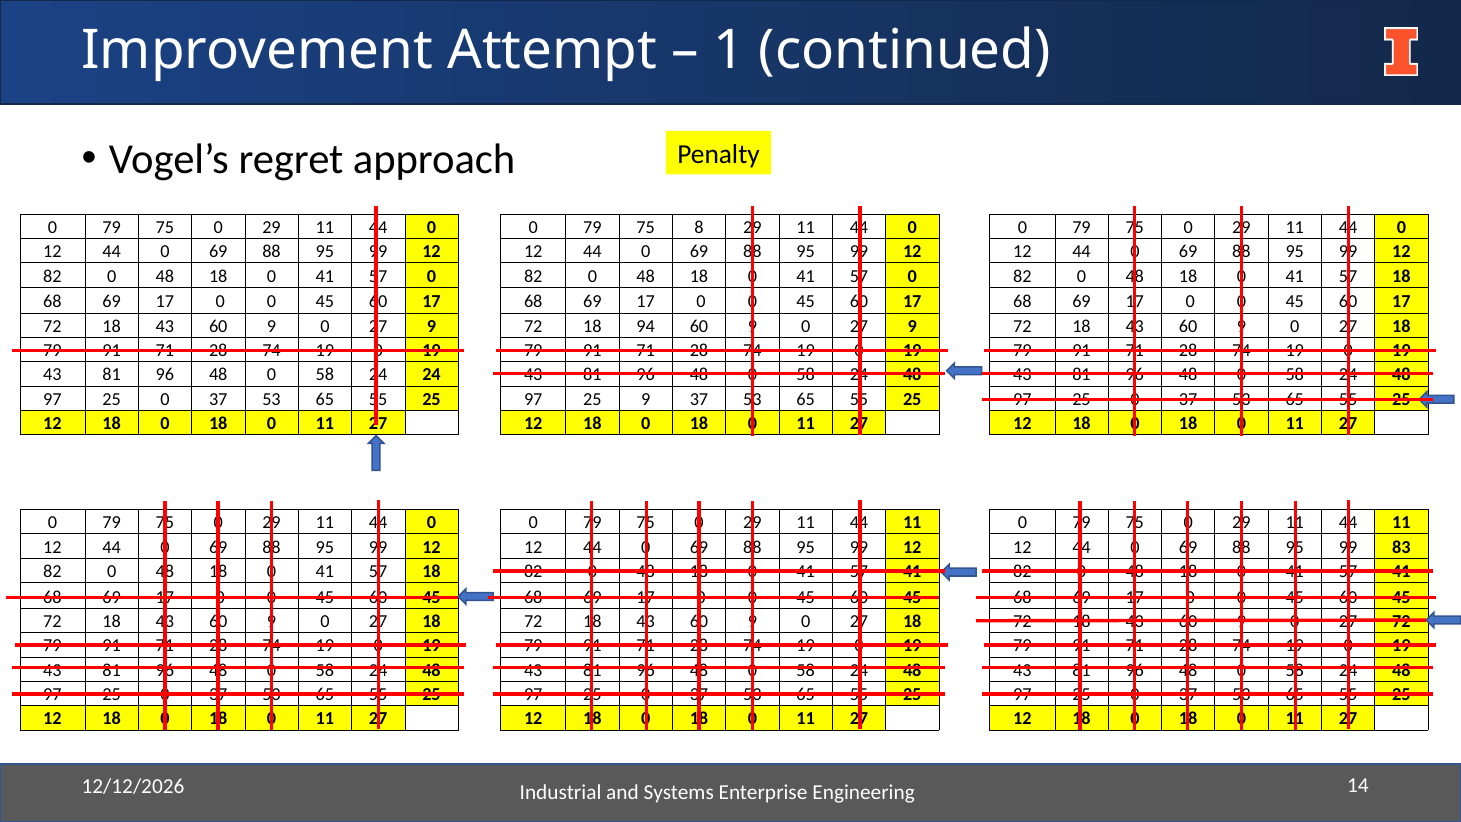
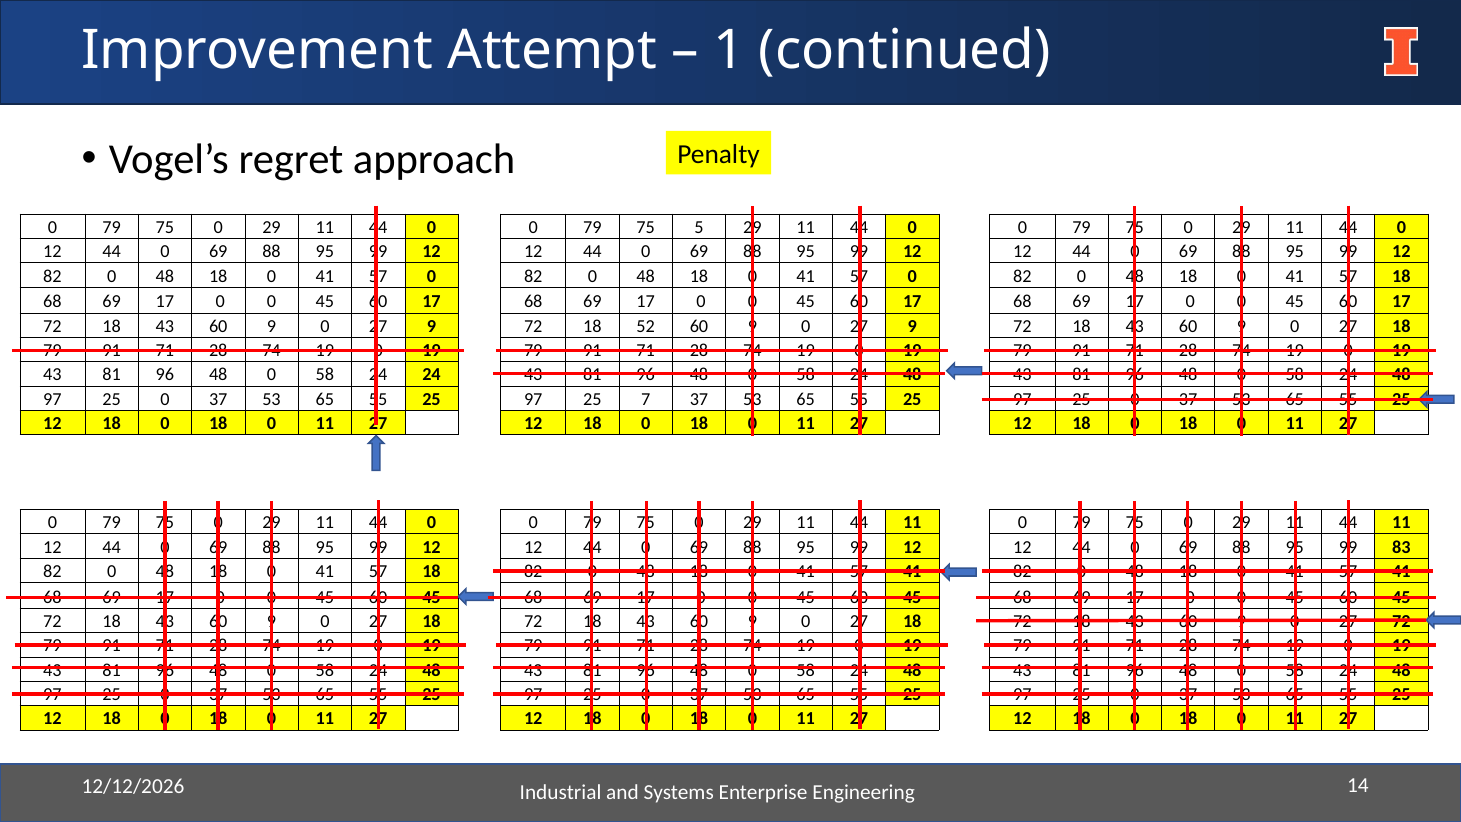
8: 8 -> 5 (699, 227)
94: 94 -> 52 (646, 326)
25 9: 9 -> 7 (646, 399)
